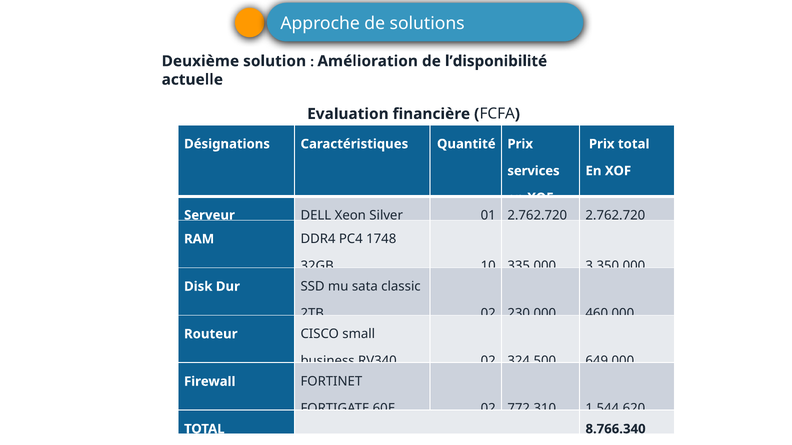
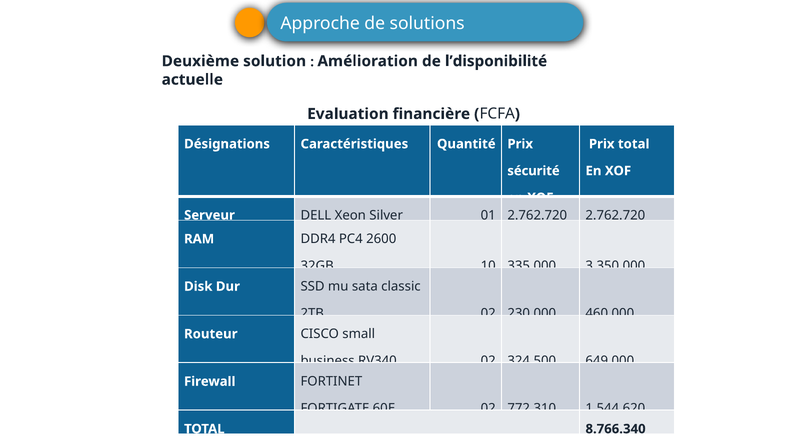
services: services -> sécurité (533, 171)
1748: 1748 -> 2600 (381, 239)
